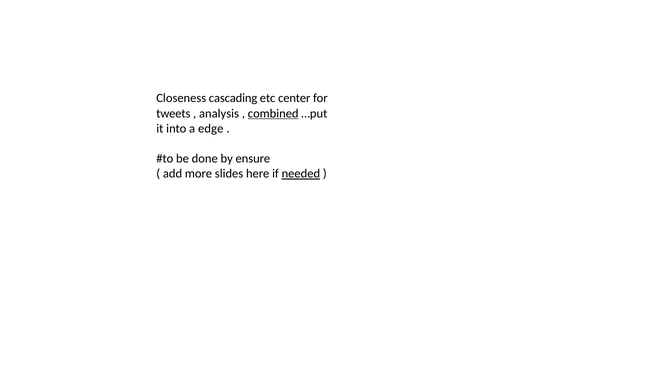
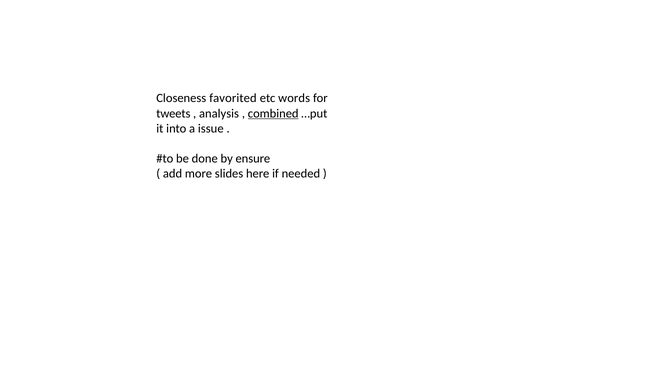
cascading: cascading -> favorited (233, 98)
center: center -> words (294, 98)
edge: edge -> issue (211, 129)
needed underline: present -> none (301, 174)
